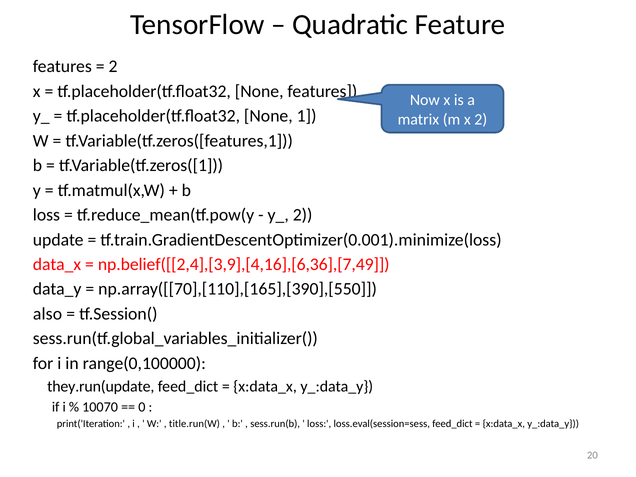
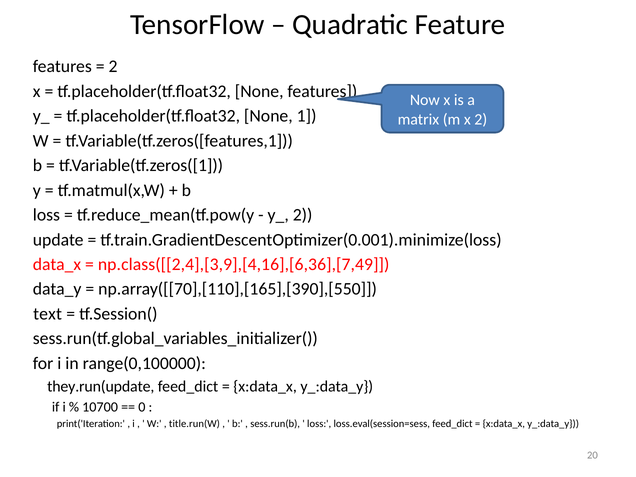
np.belief([[2,4],[3,9],[4,16],[6,36],[7,49: np.belief([[2,4],[3,9],[4,16],[6,36],[7,49 -> np.class([[2,4],[3,9],[4,16],[6,36],[7,49 (244, 264)
also: also -> text (48, 314)
10070: 10070 -> 10700 (100, 407)
